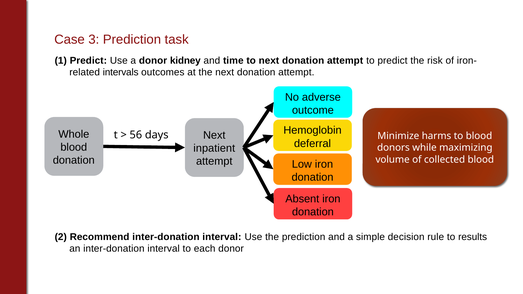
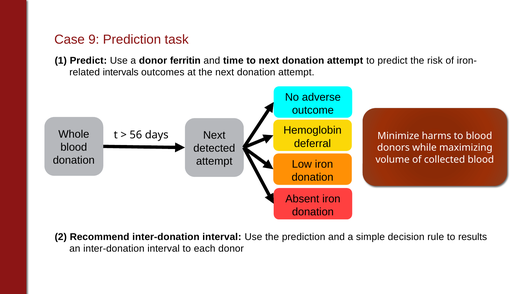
3: 3 -> 9 (94, 40)
kidney: kidney -> ferritin (185, 60)
inpatient: inpatient -> detected (214, 148)
